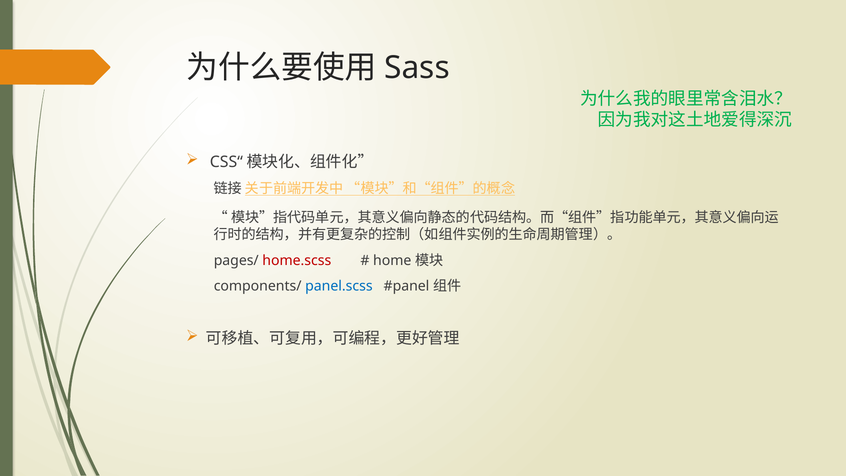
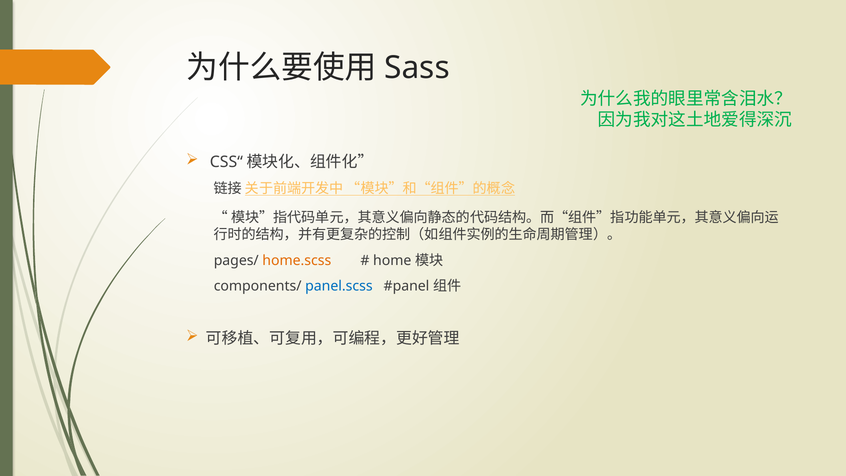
home.scss colour: red -> orange (297, 260)
